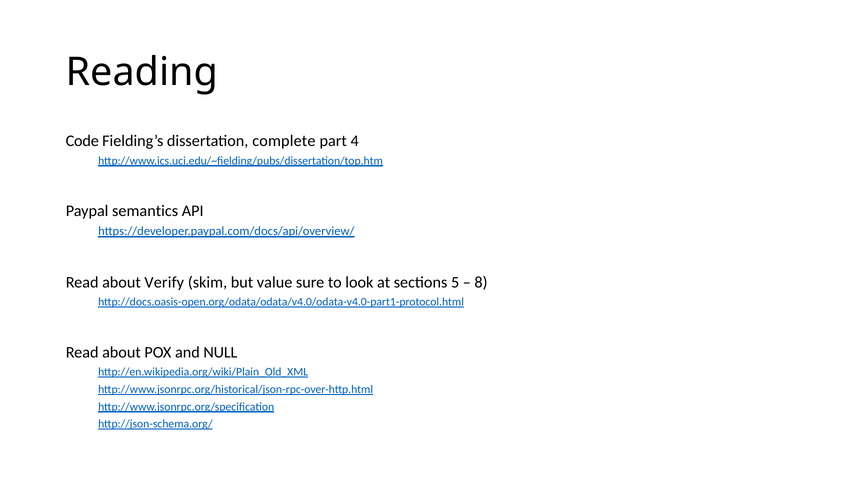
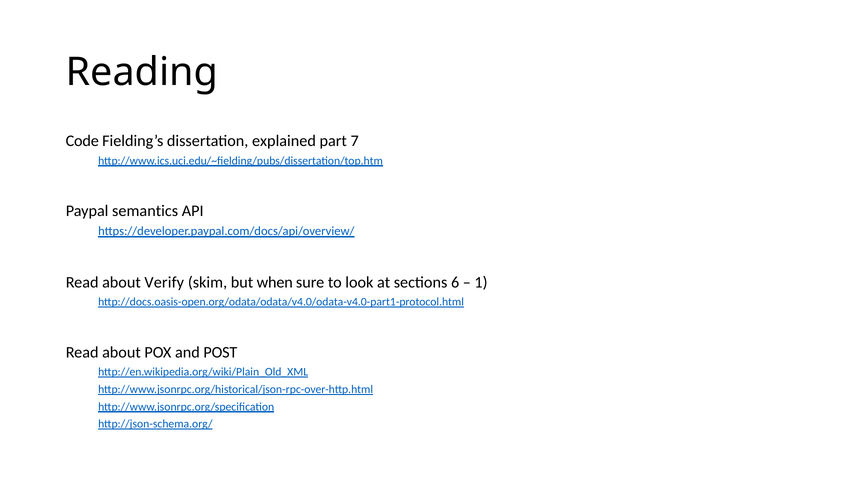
complete: complete -> explained (284, 141)
4: 4 -> 7 (355, 141)
value: value -> when (275, 283)
5: 5 -> 6 (455, 283)
8: 8 -> 1 (481, 283)
NULL: NULL -> POST (220, 353)
